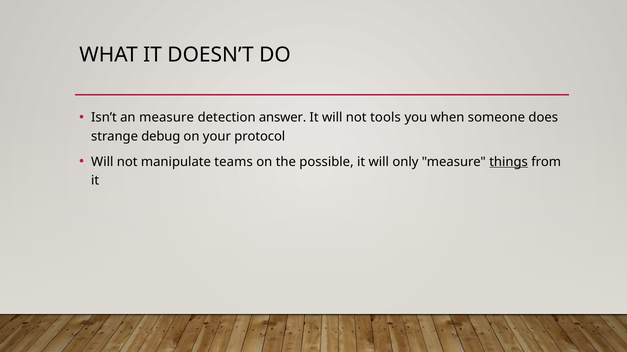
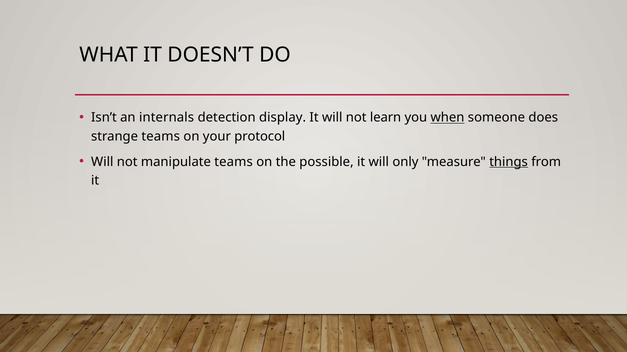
an measure: measure -> internals (167, 118)
answer: answer -> display (283, 118)
tools: tools -> learn (386, 118)
when underline: none -> present (447, 118)
strange debug: debug -> teams (161, 137)
